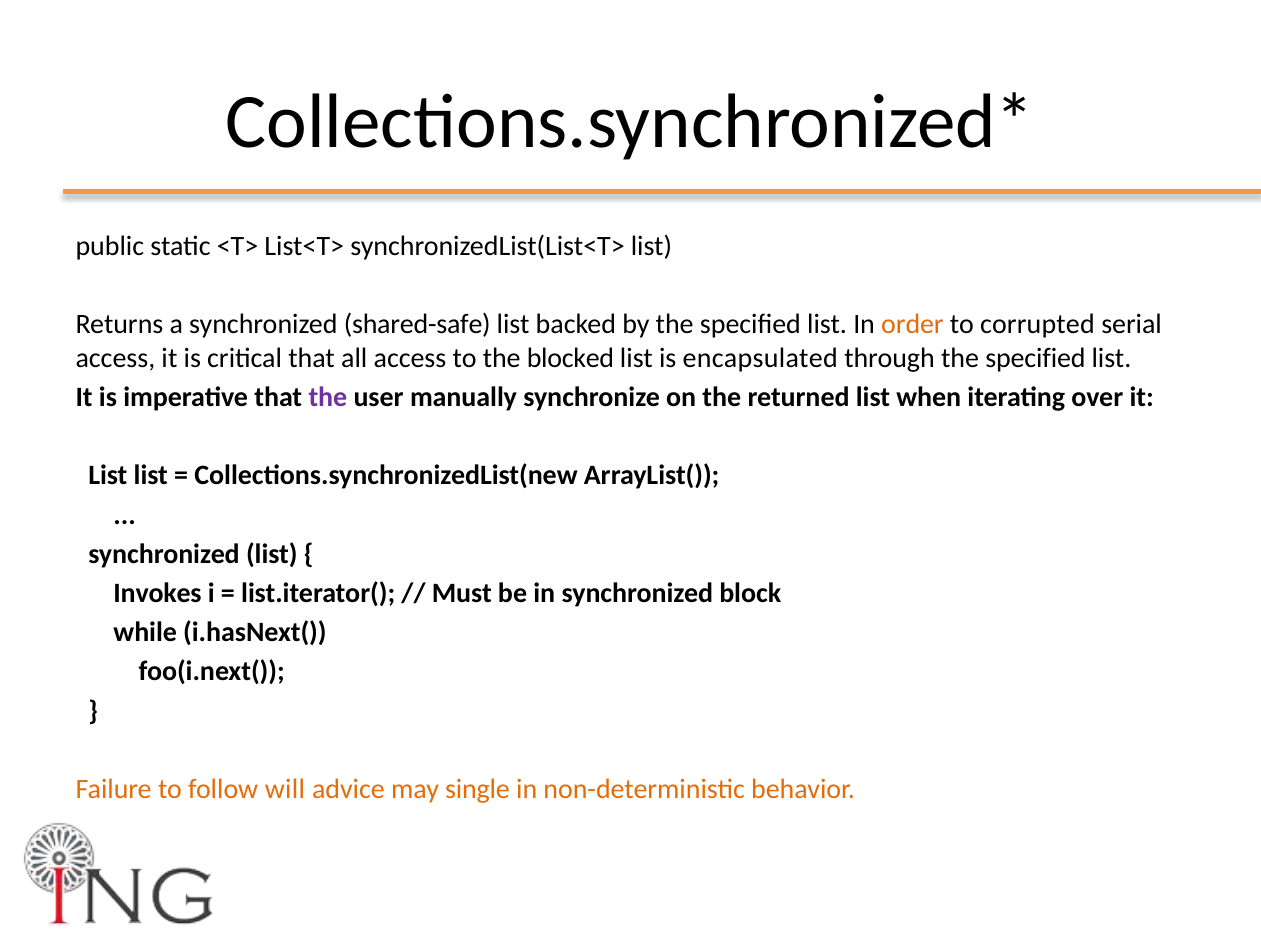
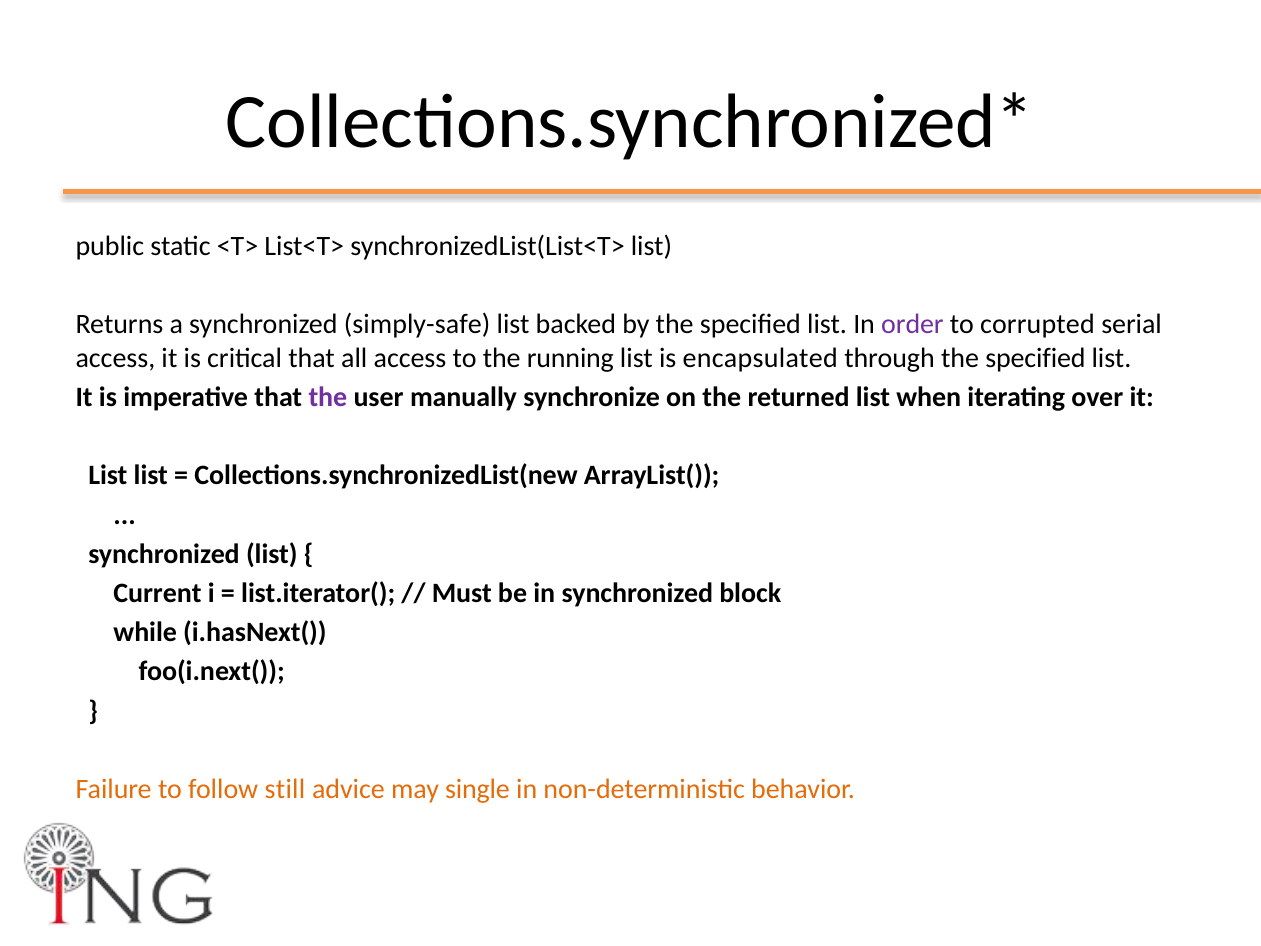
shared-safe: shared-safe -> simply-safe (417, 324)
order colour: orange -> purple (912, 324)
blocked: blocked -> running (570, 358)
Invokes: Invokes -> Current (157, 593)
will: will -> still (285, 789)
